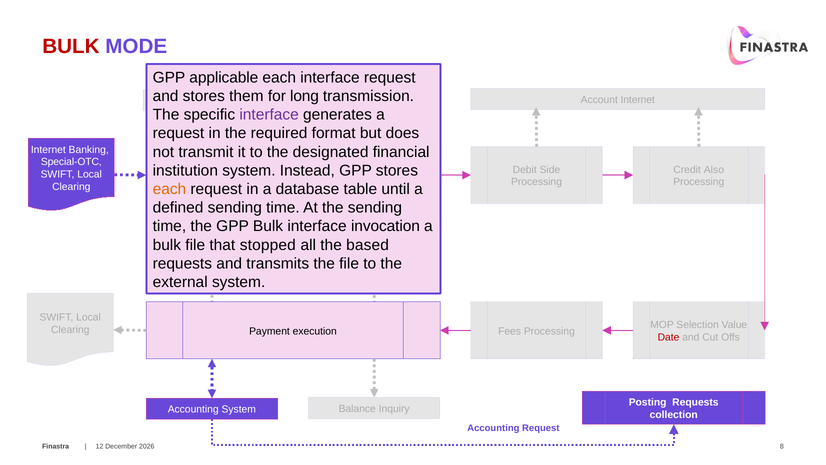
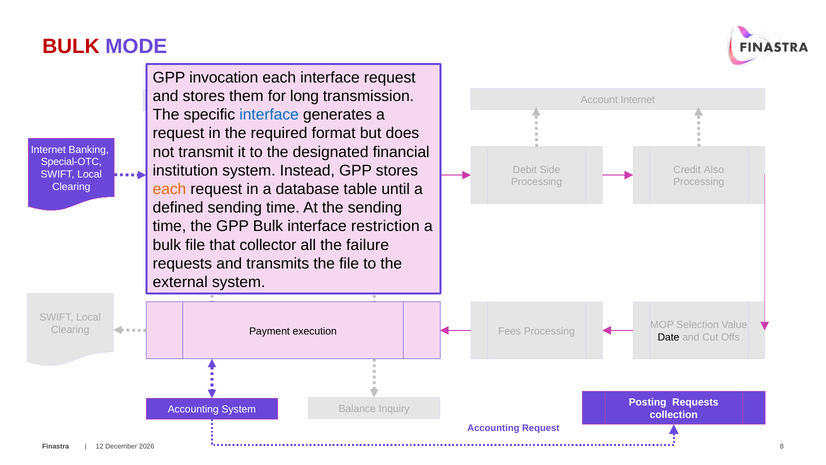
applicable: applicable -> invocation (224, 77)
interface colour: purple -> blue (269, 115)
invocation: invocation -> restriction (385, 226)
stopped: stopped -> collector (268, 245)
based: based -> failure (368, 245)
Date colour: red -> black (669, 337)
